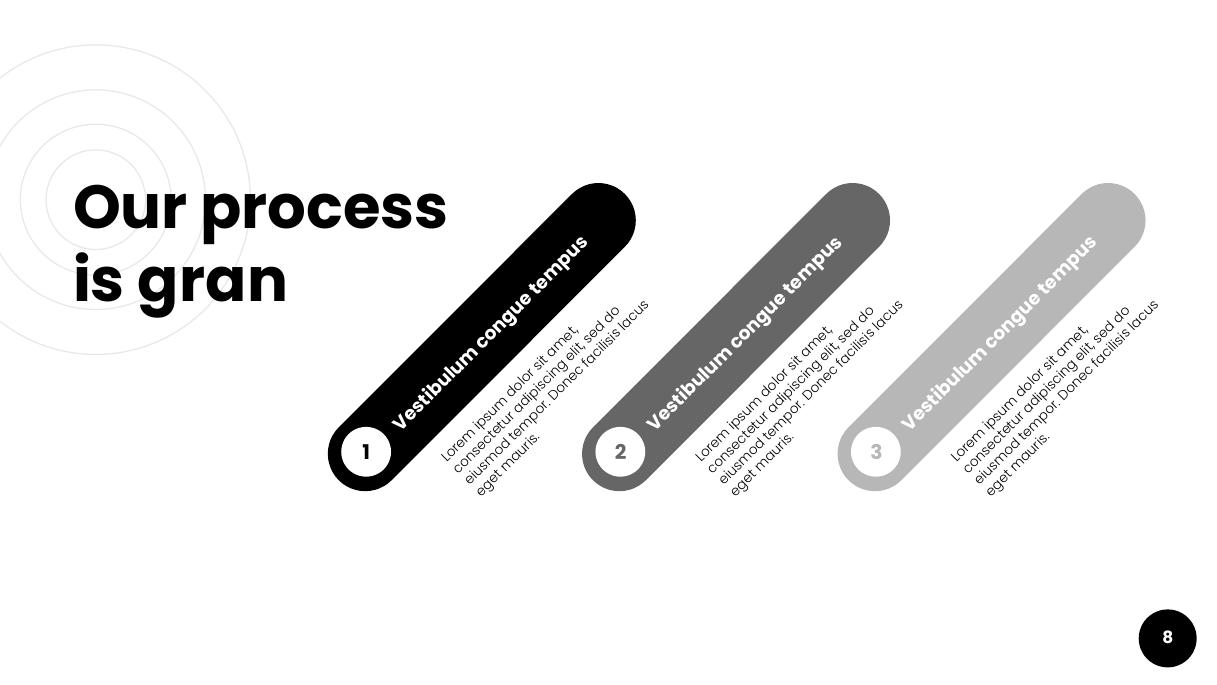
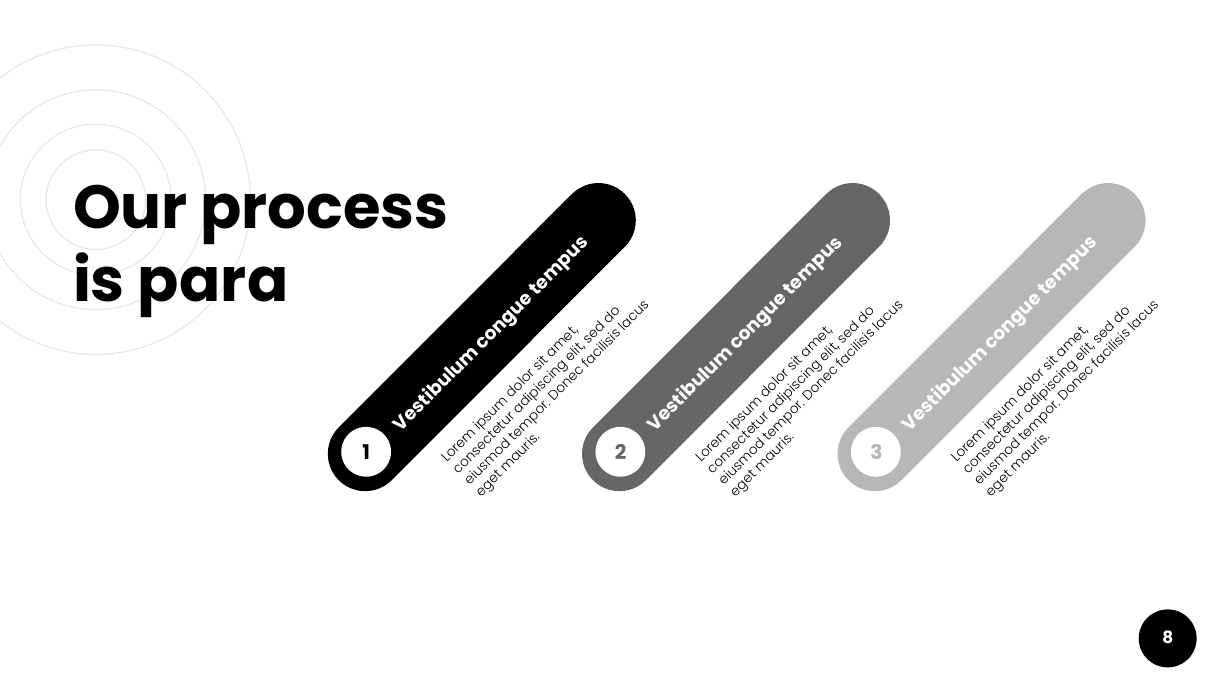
gran: gran -> para (213, 281)
